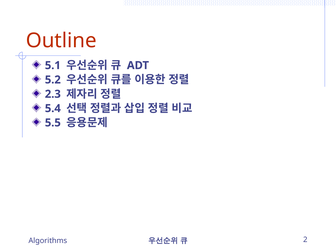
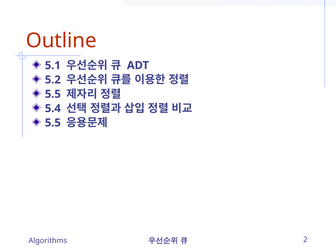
2.3: 2.3 -> 5.5 (53, 94)
